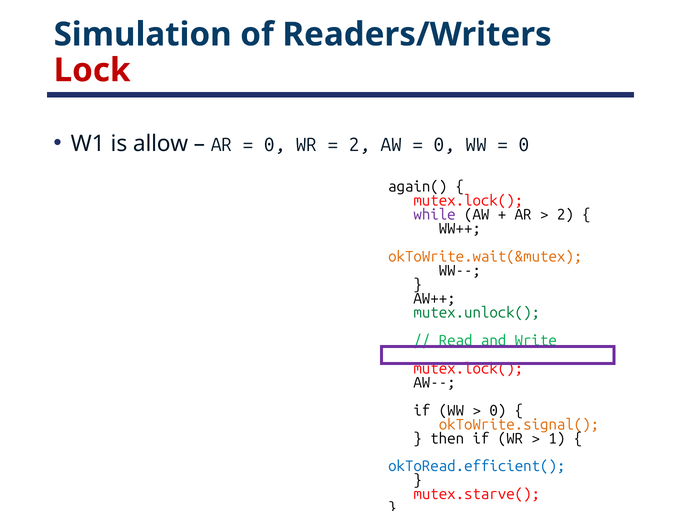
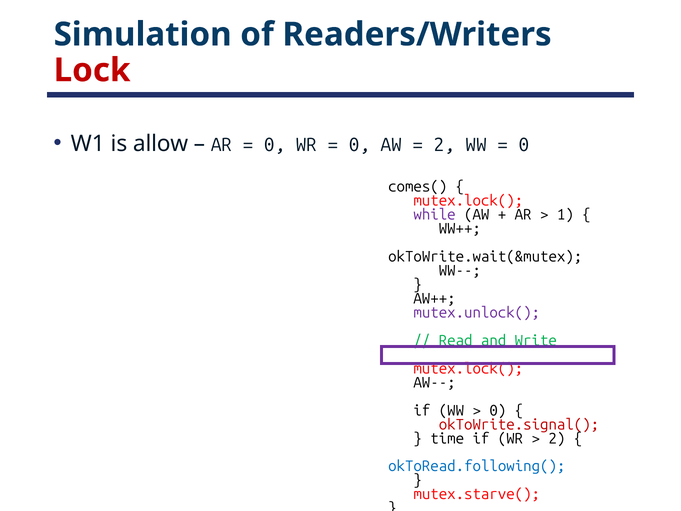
2: 2 -> 0 (359, 145)
0: 0 -> 2 (444, 145)
again(: again( -> comes( (418, 187)
2: 2 -> 1 (565, 215)
okToWrite.wait(&mutex colour: orange -> black (485, 257)
mutex.unlock( colour: green -> purple (477, 313)
okToWrite.signal( colour: orange -> red (519, 424)
then: then -> time (447, 438)
1: 1 -> 2 (557, 438)
okToRead.efficient(: okToRead.efficient( -> okToRead.following( (477, 466)
